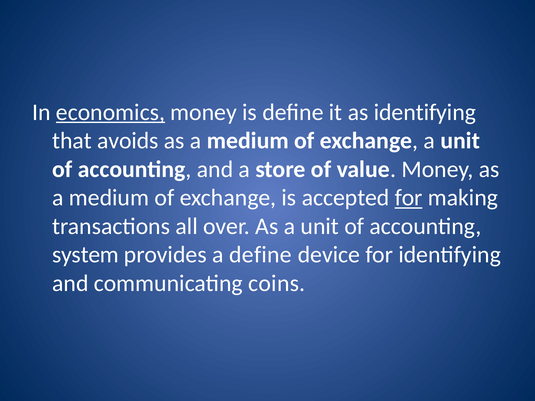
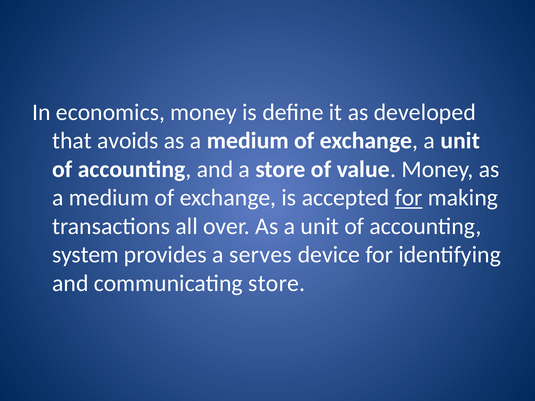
economics underline: present -> none (110, 112)
as identifying: identifying -> developed (425, 112)
a define: define -> serves (260, 255)
communicating coins: coins -> store (277, 283)
